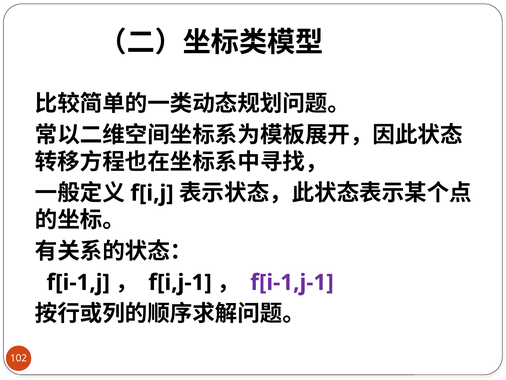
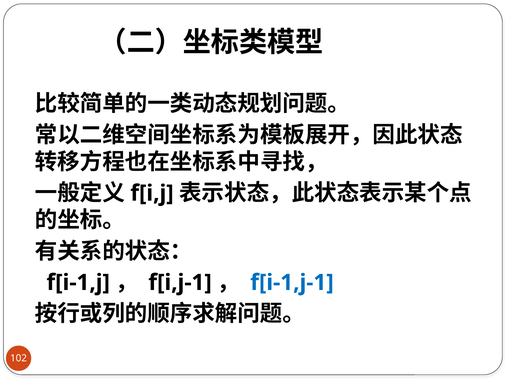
f[i-1,j-1 colour: purple -> blue (292, 282)
